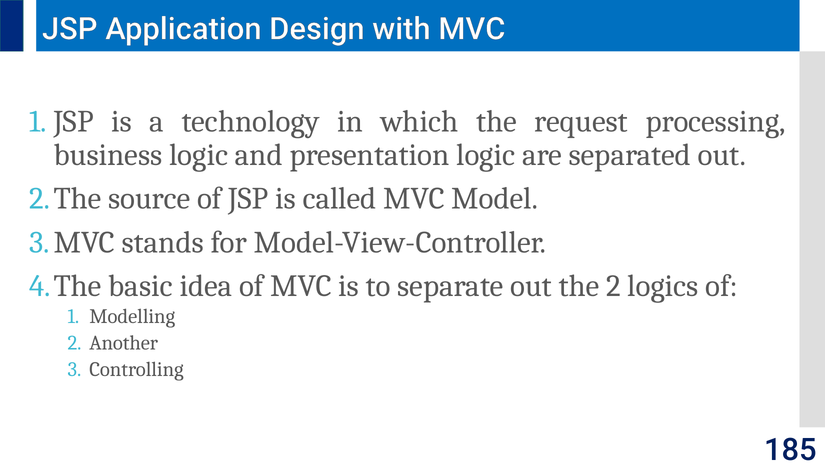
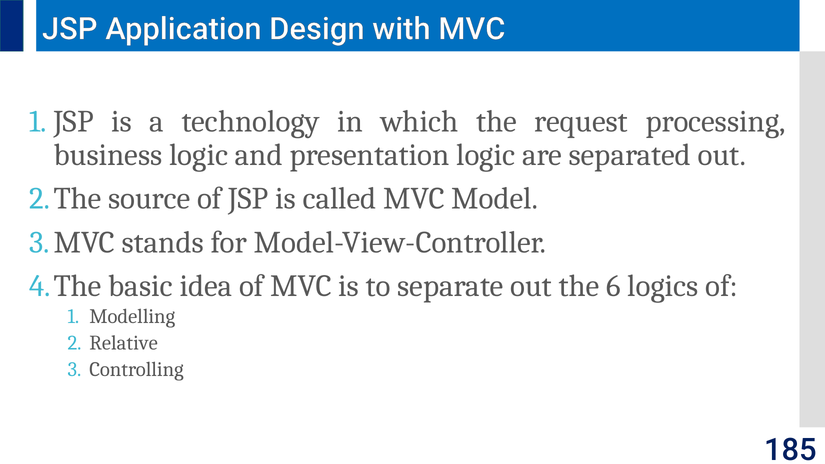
the 2: 2 -> 6 (614, 286)
Another: Another -> Relative (124, 343)
